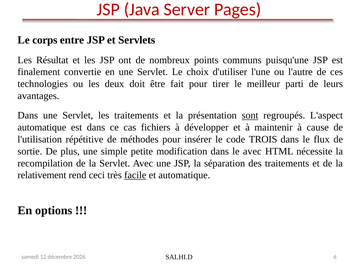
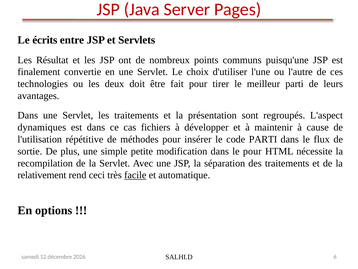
corps: corps -> écrits (45, 40)
sont underline: present -> none (250, 115)
automatique: automatique -> dynamiques (42, 127)
code TROIS: TROIS -> PARTI (263, 139)
le avec: avec -> pour (252, 151)
